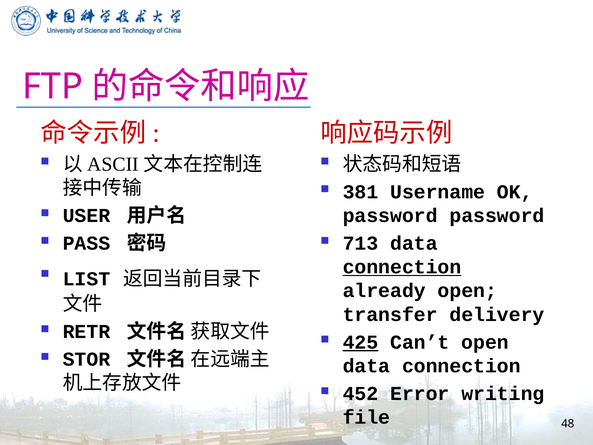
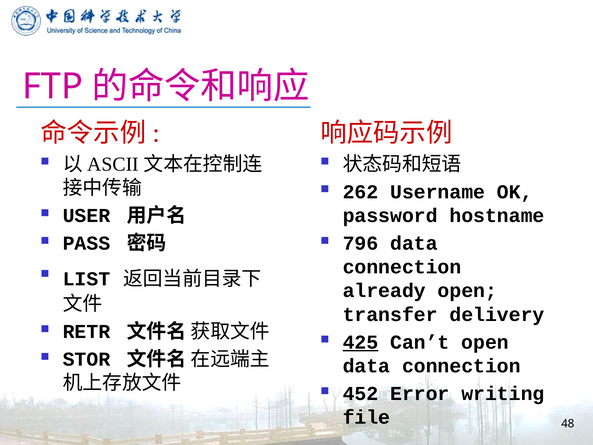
381: 381 -> 262 (360, 192)
password password: password -> hostname (497, 215)
713: 713 -> 796 (360, 243)
connection underline: present -> none (402, 267)
